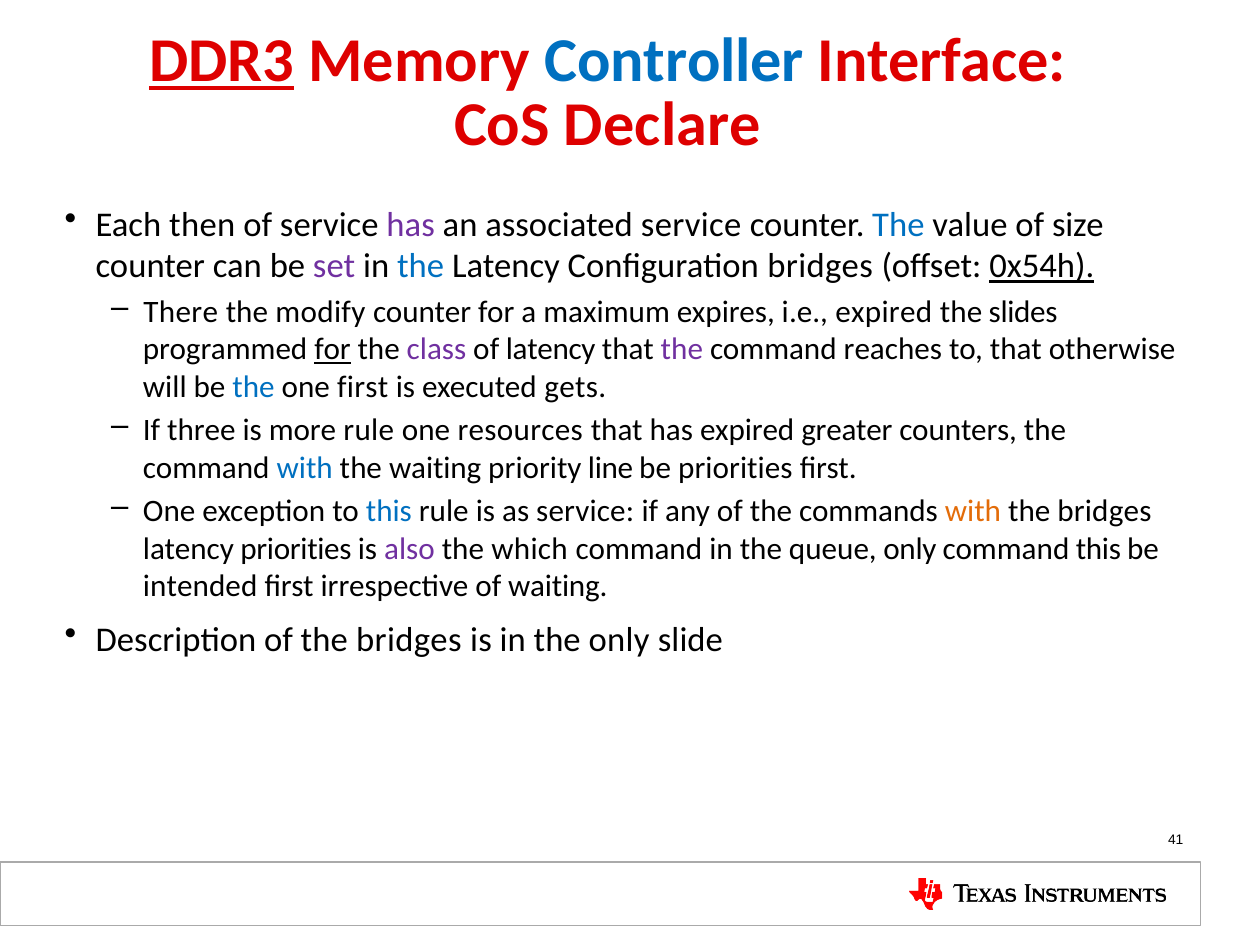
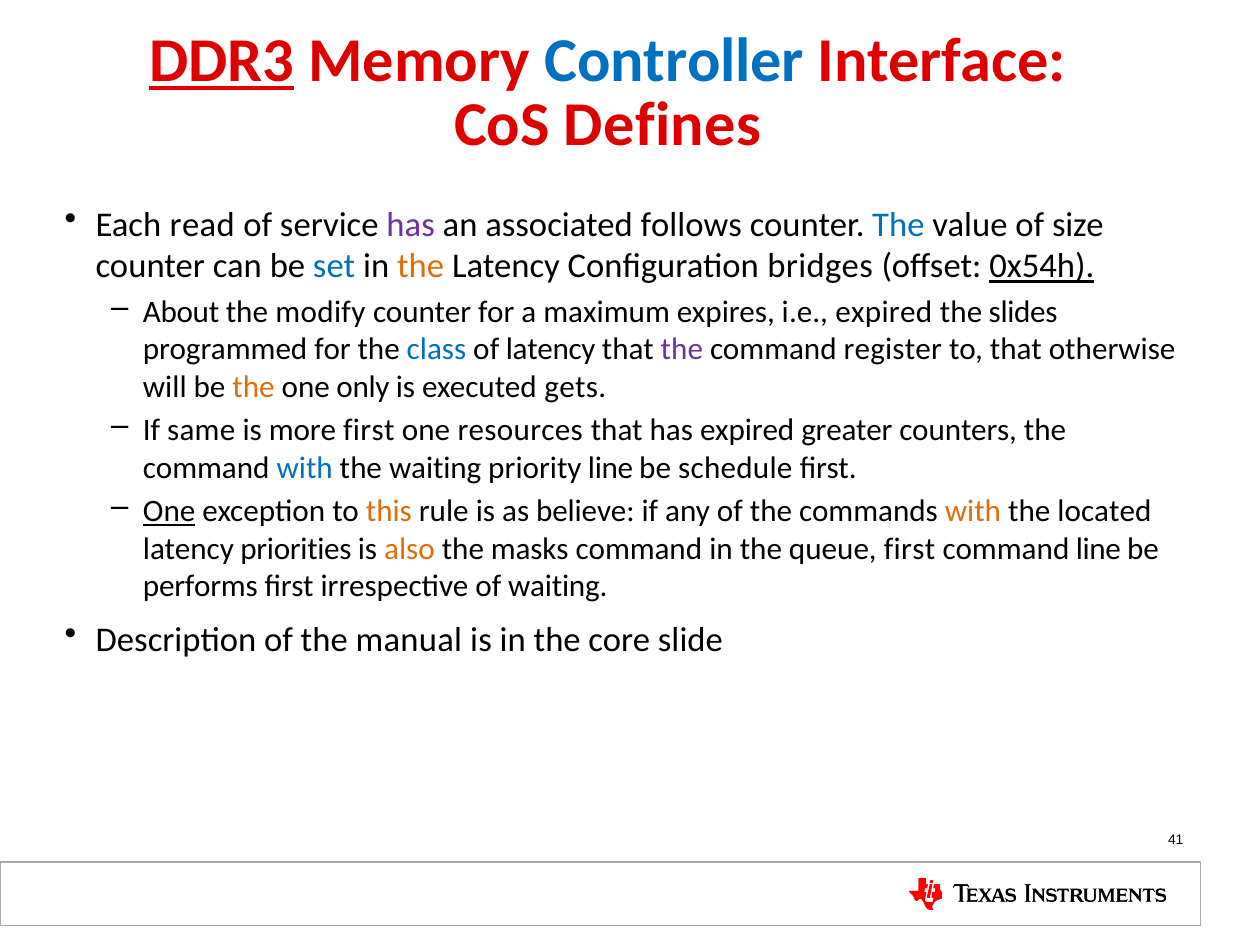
Declare: Declare -> Defines (662, 125)
then: then -> read (202, 225)
associated service: service -> follows (691, 225)
set colour: purple -> blue (334, 266)
the colour: blue -> orange (421, 266)
There: There -> About (181, 312)
for underline: present -> none (333, 349)
class colour: purple -> blue (437, 349)
reaches: reaches -> register (893, 349)
the colour: blue -> orange (254, 387)
one first: first -> only (363, 387)
three: three -> same (201, 430)
more rule: rule -> first (369, 430)
be priorities: priorities -> schedule (735, 468)
One underline: none -> present (169, 511)
this colour: blue -> orange (389, 511)
as service: service -> believe (585, 511)
bridges: bridges -> located (1104, 511)
also colour: purple -> orange (409, 549)
which: which -> masks (530, 549)
queue only: only -> first (910, 549)
command this: this -> line (1098, 549)
intended: intended -> performs (200, 586)
of the bridges: bridges -> manual (409, 640)
the only: only -> core (619, 640)
